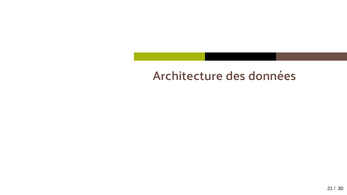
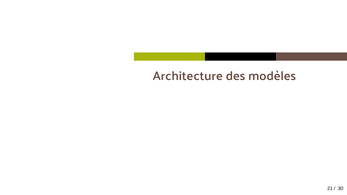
données: données -> modèles (272, 76)
